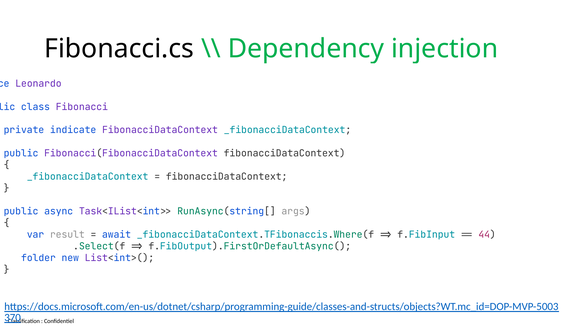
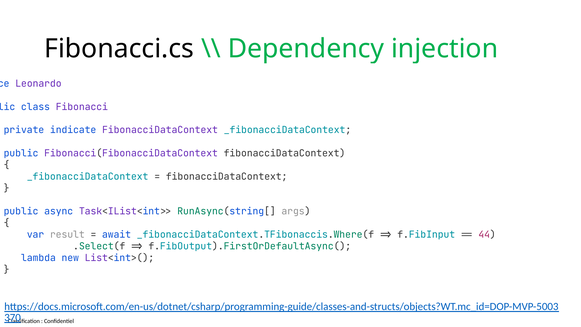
folder: folder -> lambda (38, 258)
